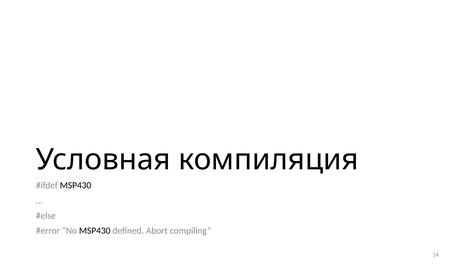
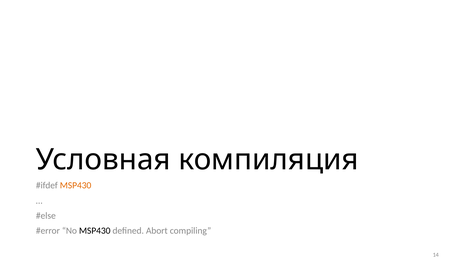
MSP430 colour: black -> orange (76, 186)
